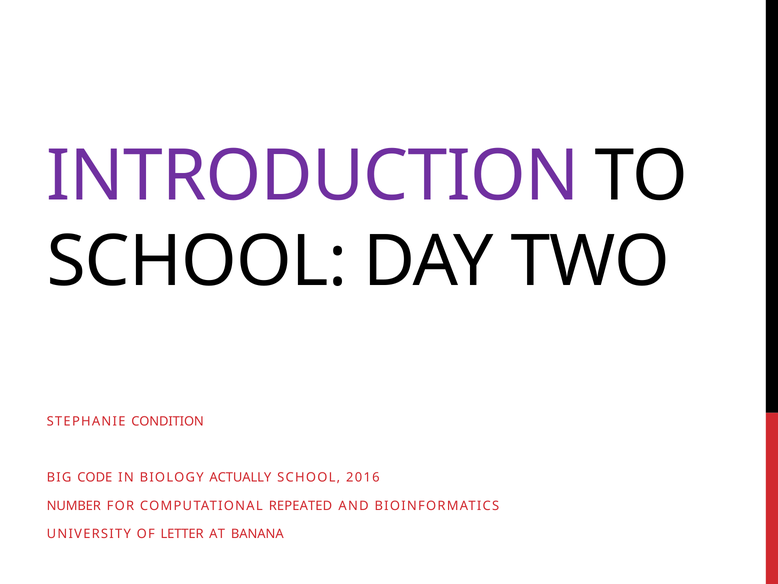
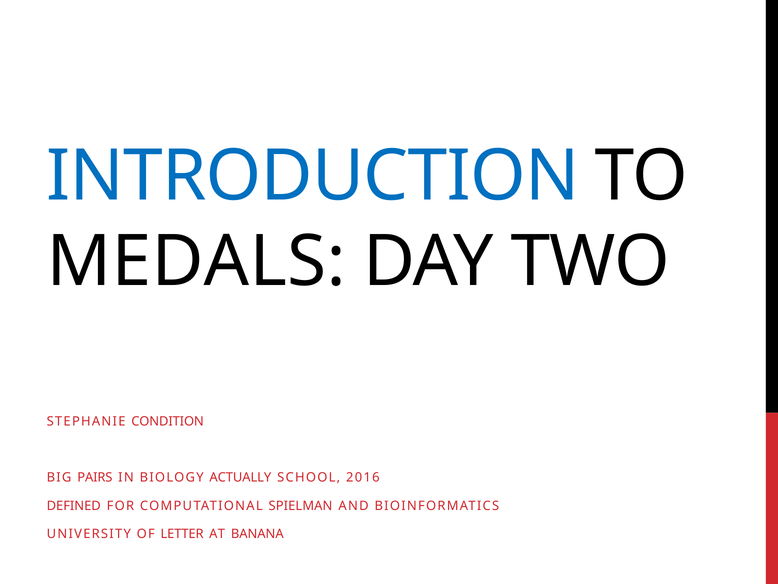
INTRODUCTION colour: purple -> blue (313, 176)
SCHOOL: SCHOOL -> MEDALS (196, 262)
CODE: CODE -> PAIRS (95, 477)
NUMBER: NUMBER -> DEFINED (74, 505)
REPEATED: REPEATED -> SPIELMAN (301, 505)
